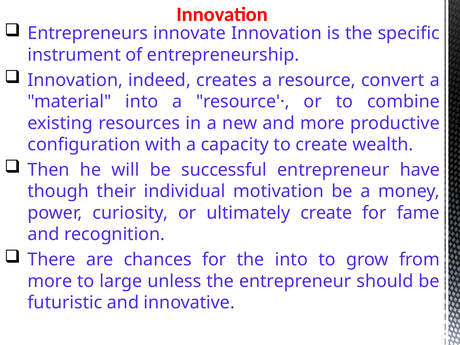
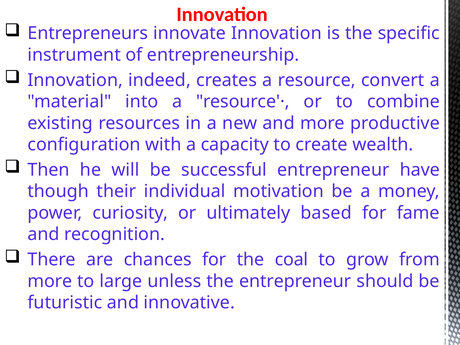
ultimately create: create -> based (326, 213)
the into: into -> coal (291, 260)
